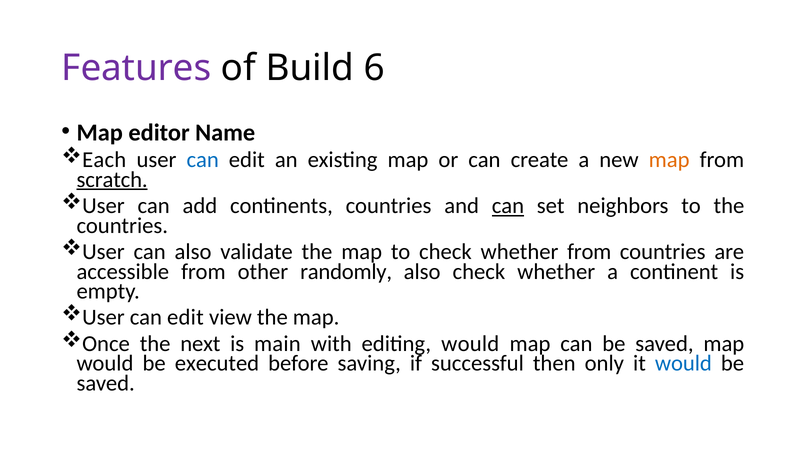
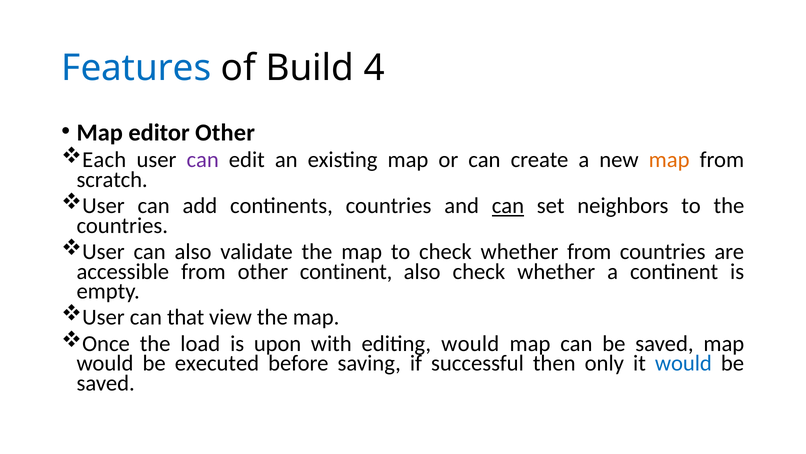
Features colour: purple -> blue (136, 68)
6: 6 -> 4 (374, 68)
editor Name: Name -> Other (225, 132)
can colour: blue -> purple (203, 160)
scratch underline: present -> none (112, 179)
other randomly: randomly -> continent (346, 271)
edit: edit -> that (186, 317)
next: next -> load (200, 343)
main: main -> upon (278, 343)
